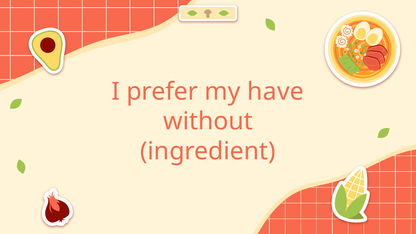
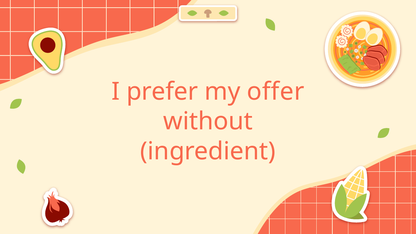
have: have -> offer (276, 92)
